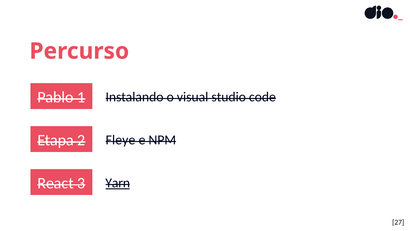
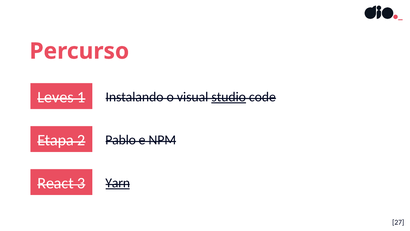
Pablo: Pablo -> Leves (55, 97)
studio underline: none -> present (229, 97)
Fleye: Fleye -> Pablo (121, 140)
